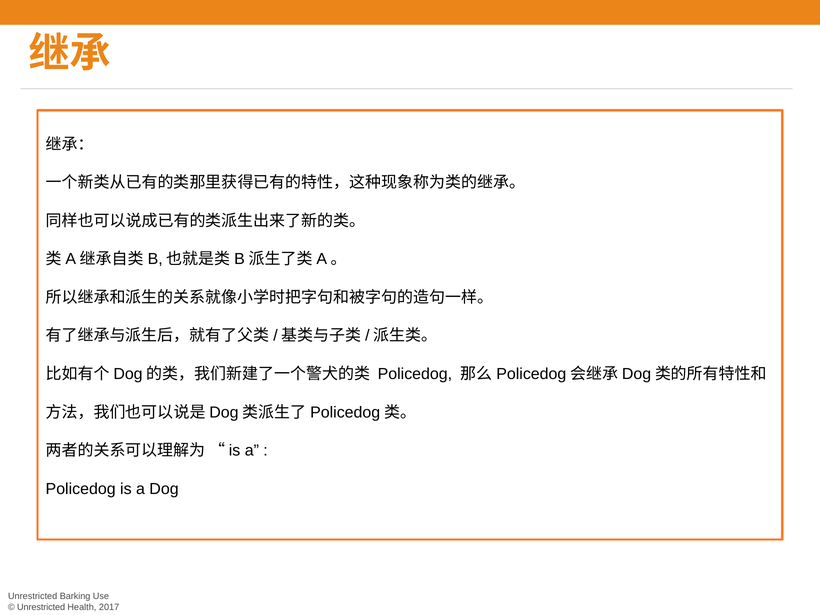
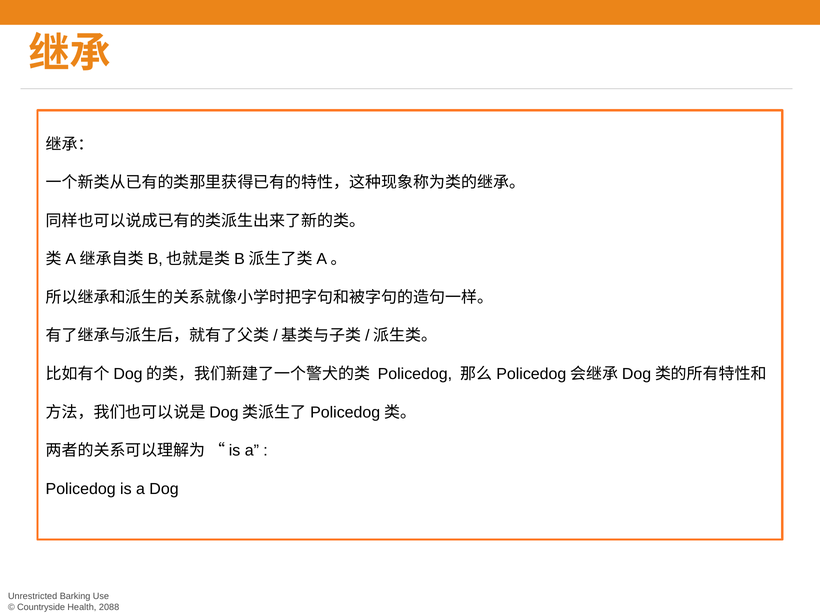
Unrestricted: Unrestricted -> Countryside (41, 607)
2017: 2017 -> 2088 (109, 607)
